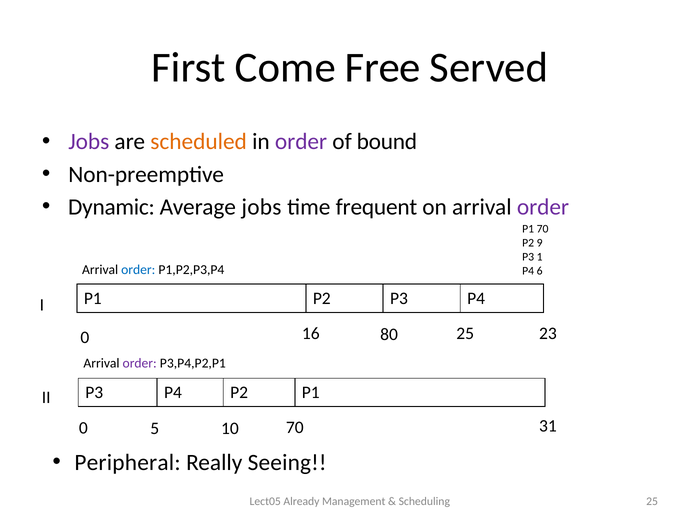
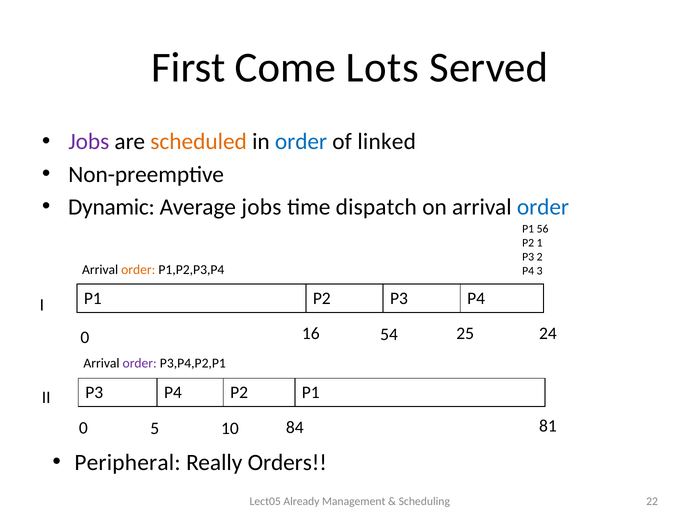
Free: Free -> Lots (382, 68)
order colour: purple -> blue (301, 142)
bound: bound -> linked (387, 142)
frequent: frequent -> dispatch (376, 207)
order colour: purple -> blue (543, 207)
P1 70: 70 -> 56 (543, 229)
9: 9 -> 1 (540, 243)
1: 1 -> 2 (540, 257)
order colour: blue -> orange (138, 270)
6: 6 -> 3 (540, 271)
80: 80 -> 54 (389, 334)
23: 23 -> 24 (548, 333)
31: 31 -> 81 (548, 426)
10 70: 70 -> 84 (295, 428)
Seeing: Seeing -> Orders (287, 462)
Scheduling 25: 25 -> 22 (652, 501)
